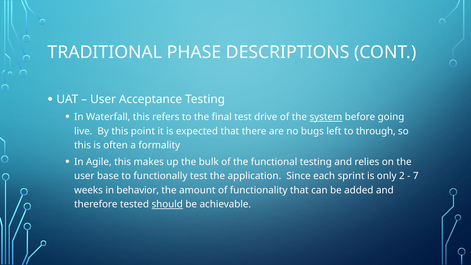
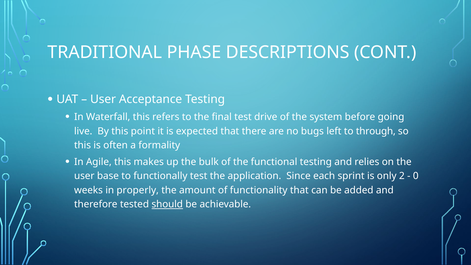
system underline: present -> none (326, 117)
7: 7 -> 0 (416, 176)
behavior: behavior -> properly (138, 190)
